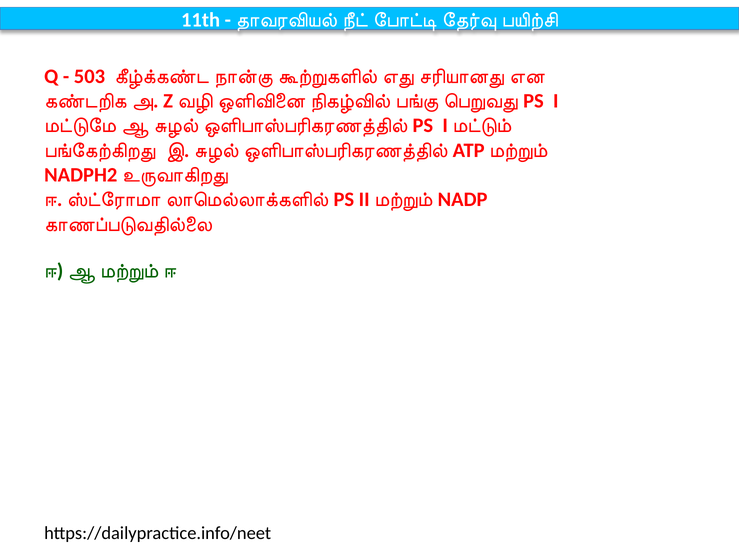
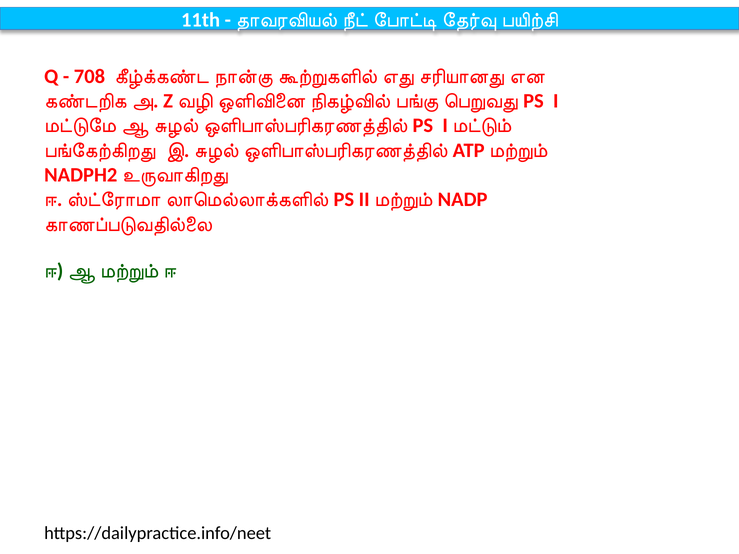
503: 503 -> 708 (89, 76)
